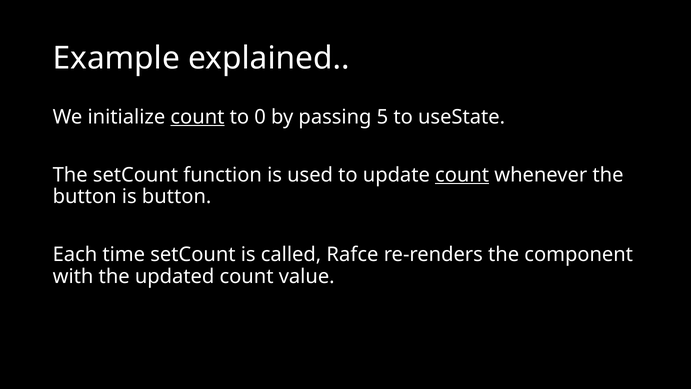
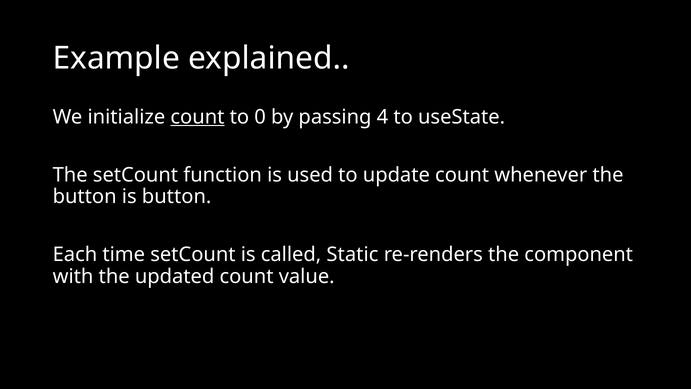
5: 5 -> 4 (382, 117)
count underline: present -> none (462, 175)
Rafce: Rafce -> Static (352, 254)
